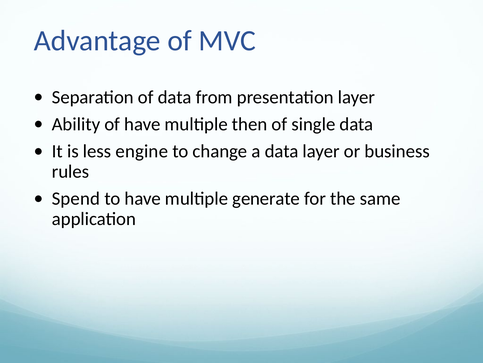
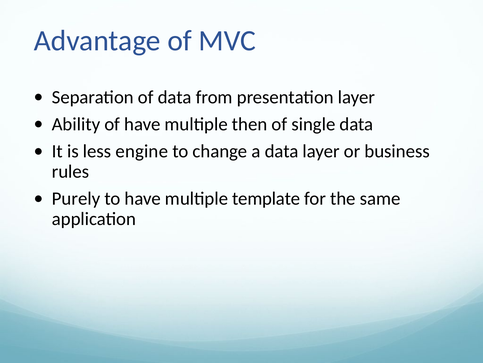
Spend: Spend -> Purely (76, 198)
generate: generate -> template (266, 198)
